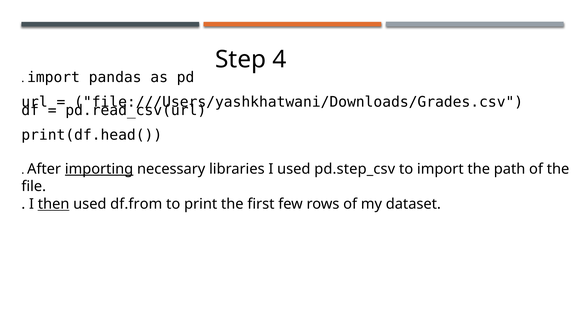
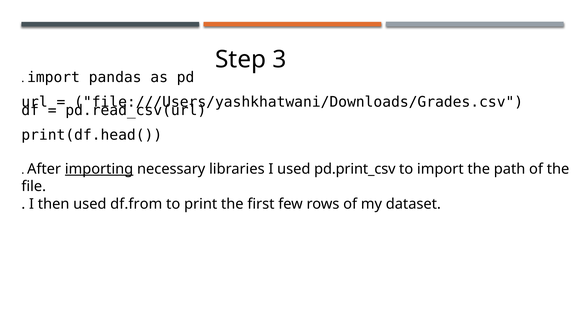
4: 4 -> 3 (279, 59)
pd.step_csv: pd.step_csv -> pd.print_csv (355, 169)
then underline: present -> none (54, 204)
